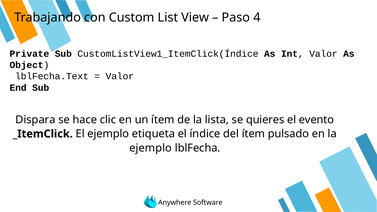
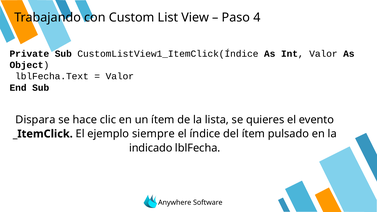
etiqueta: etiqueta -> siempre (153, 134)
ejemplo: ejemplo -> indicado (151, 148)
